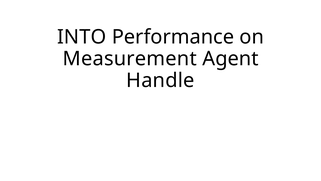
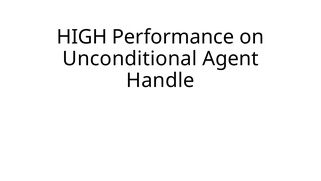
INTO: INTO -> HIGH (82, 37)
Measurement: Measurement -> Unconditional (130, 59)
